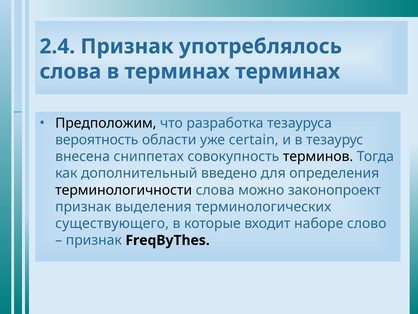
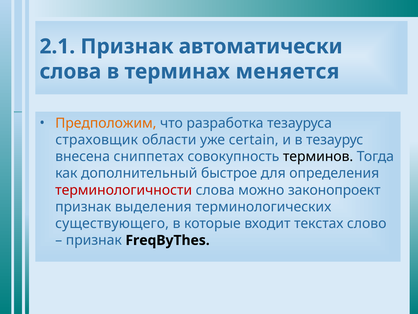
2.4: 2.4 -> 2.1 (57, 46)
употреблялось: употреблялось -> автоматически (261, 46)
терминах терминах: терминах -> меняется (287, 71)
Предположим colour: black -> orange (106, 123)
вероятность: вероятность -> страховщик (97, 140)
введено: введено -> быстрое (229, 173)
терминологичности colour: black -> red (124, 190)
наборе: наборе -> текстах (319, 223)
